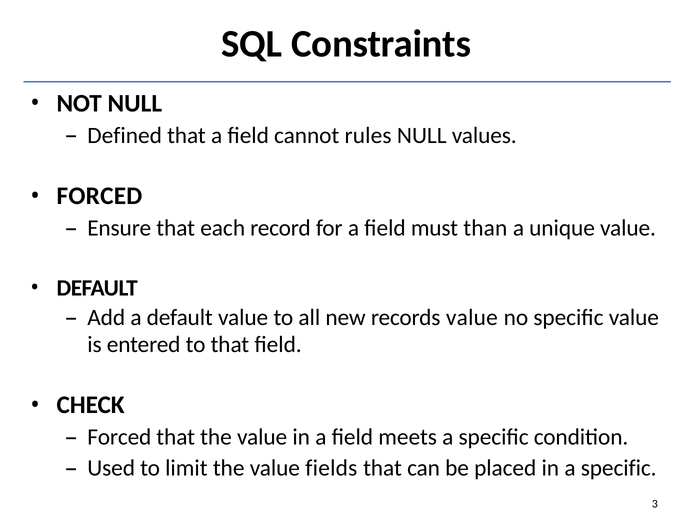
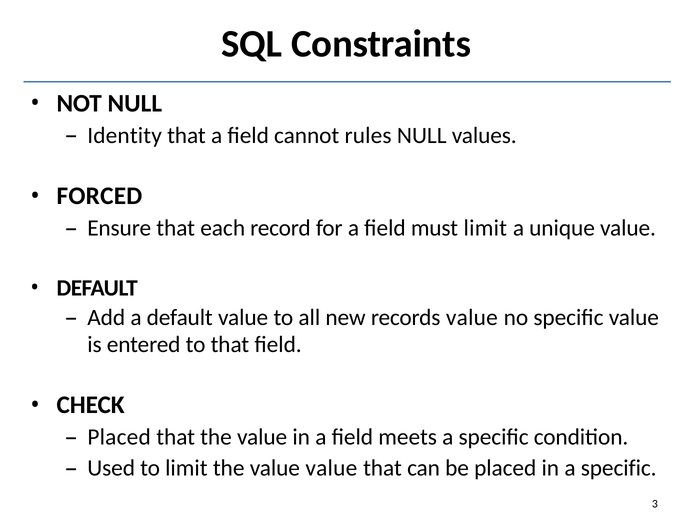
Defined: Defined -> Identity (125, 135)
must than: than -> limit (485, 228)
Forced: Forced -> Placed (119, 437)
value fields: fields -> value (331, 468)
